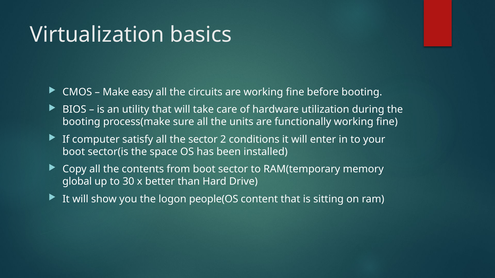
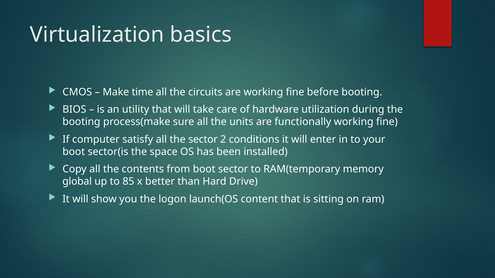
easy: easy -> time (142, 92)
30: 30 -> 85 (128, 182)
people(OS: people(OS -> launch(OS (214, 199)
